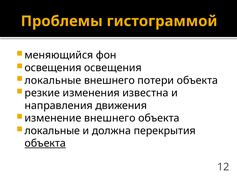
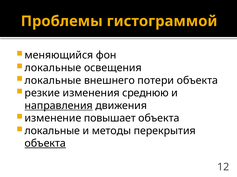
освещения: освещения -> локальные (53, 68)
известна: известна -> среднюю (145, 93)
направления underline: none -> present (59, 106)
изменение внешнего: внешнего -> повышает (110, 119)
должна: должна -> методы (111, 131)
